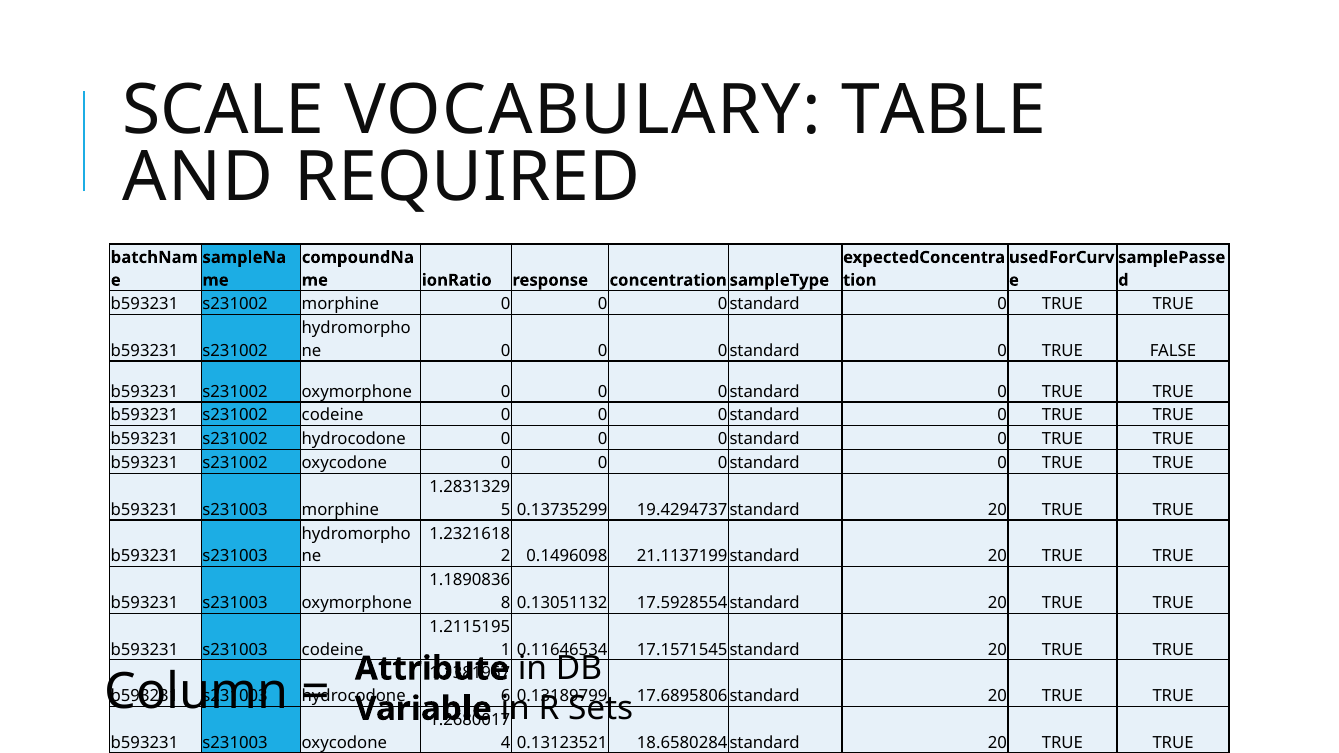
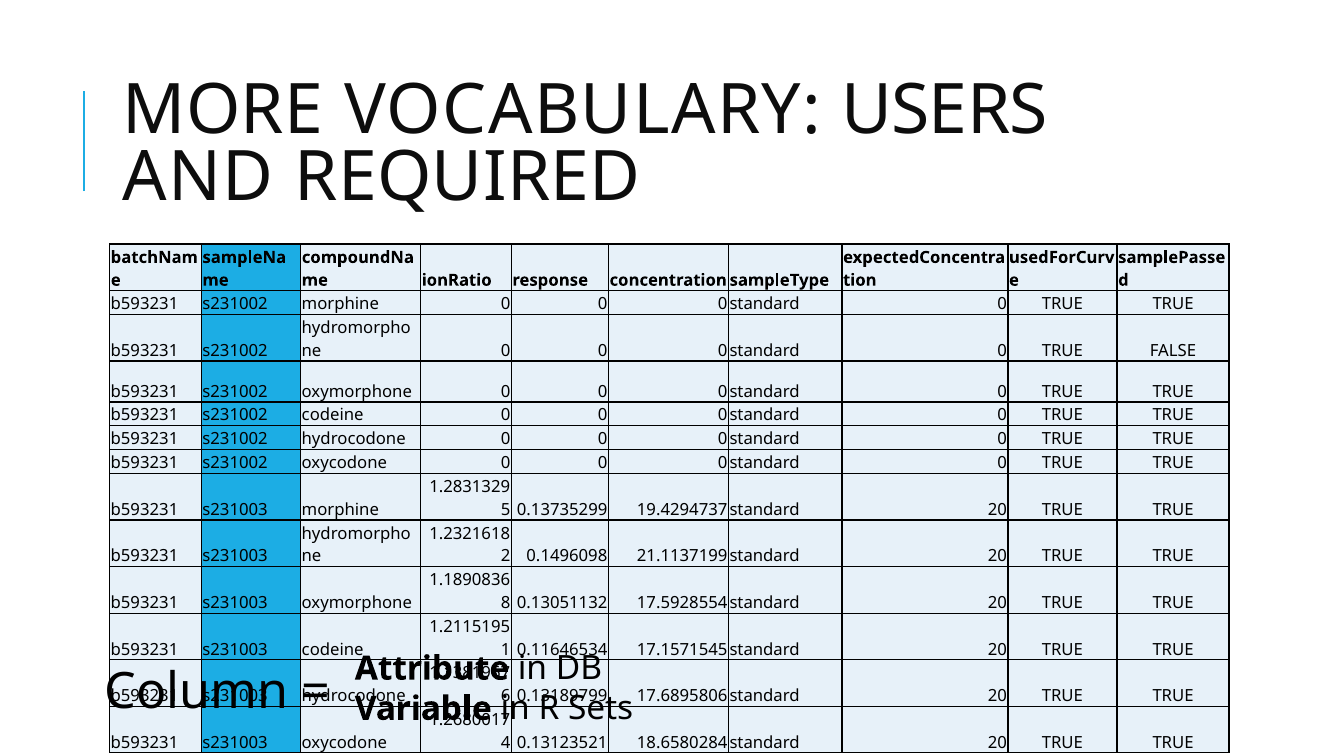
SCALE: SCALE -> MORE (223, 110)
TABLE: TABLE -> USERS (945, 110)
